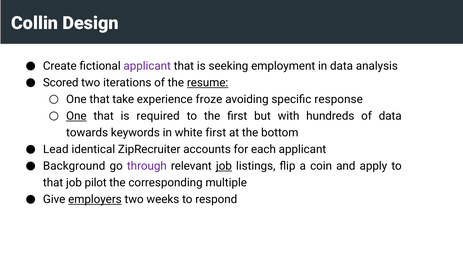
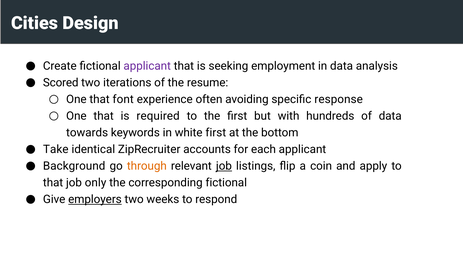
Collin: Collin -> Cities (35, 23)
resume underline: present -> none (208, 83)
take: take -> font (123, 100)
froze: froze -> often (209, 100)
One underline: present -> none (76, 116)
Lead: Lead -> Take (56, 150)
through colour: purple -> orange (147, 166)
pilot: pilot -> only (96, 183)
corresponding multiple: multiple -> fictional (226, 183)
